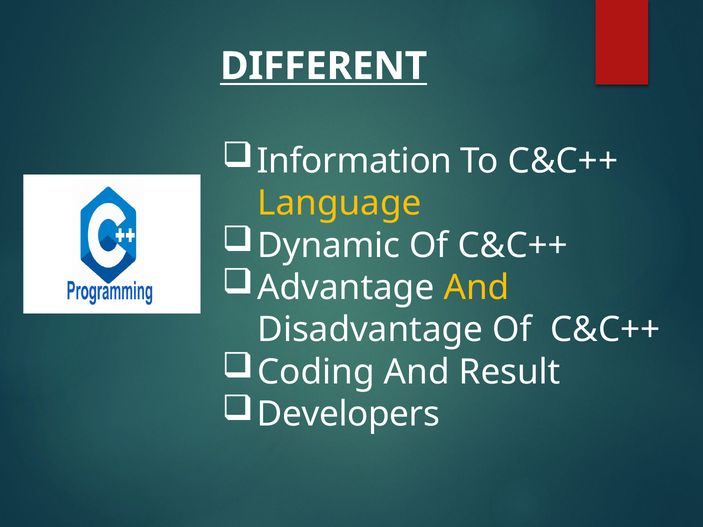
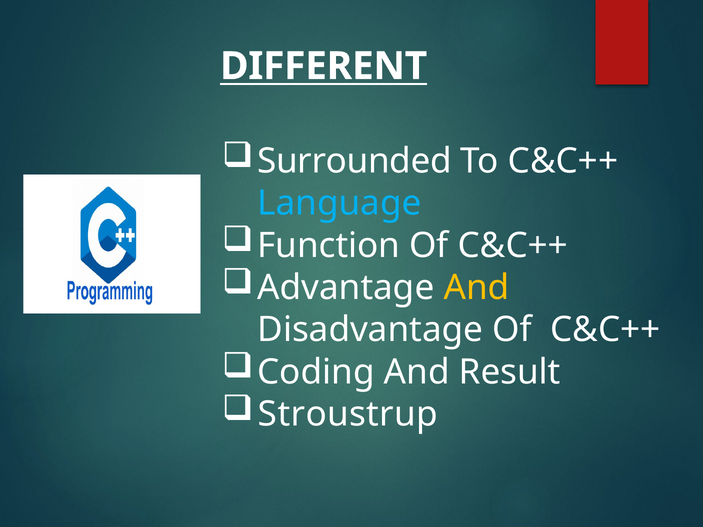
Information: Information -> Surrounded (354, 161)
Language colour: yellow -> light blue (339, 203)
Dynamic: Dynamic -> Function (329, 246)
Developers: Developers -> Stroustrup (348, 414)
